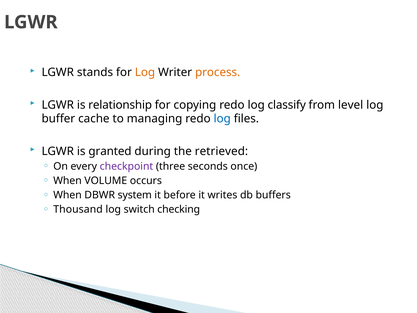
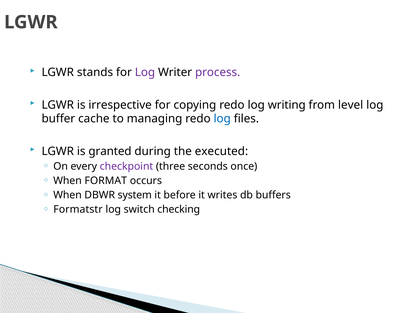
Log colour: orange -> purple (145, 72)
process colour: orange -> purple (218, 72)
relationship: relationship -> irrespective (120, 105)
classify: classify -> writing (287, 105)
retrieved: retrieved -> executed (221, 151)
VOLUME: VOLUME -> FORMAT (106, 181)
Thousand: Thousand -> Formatstr (78, 209)
